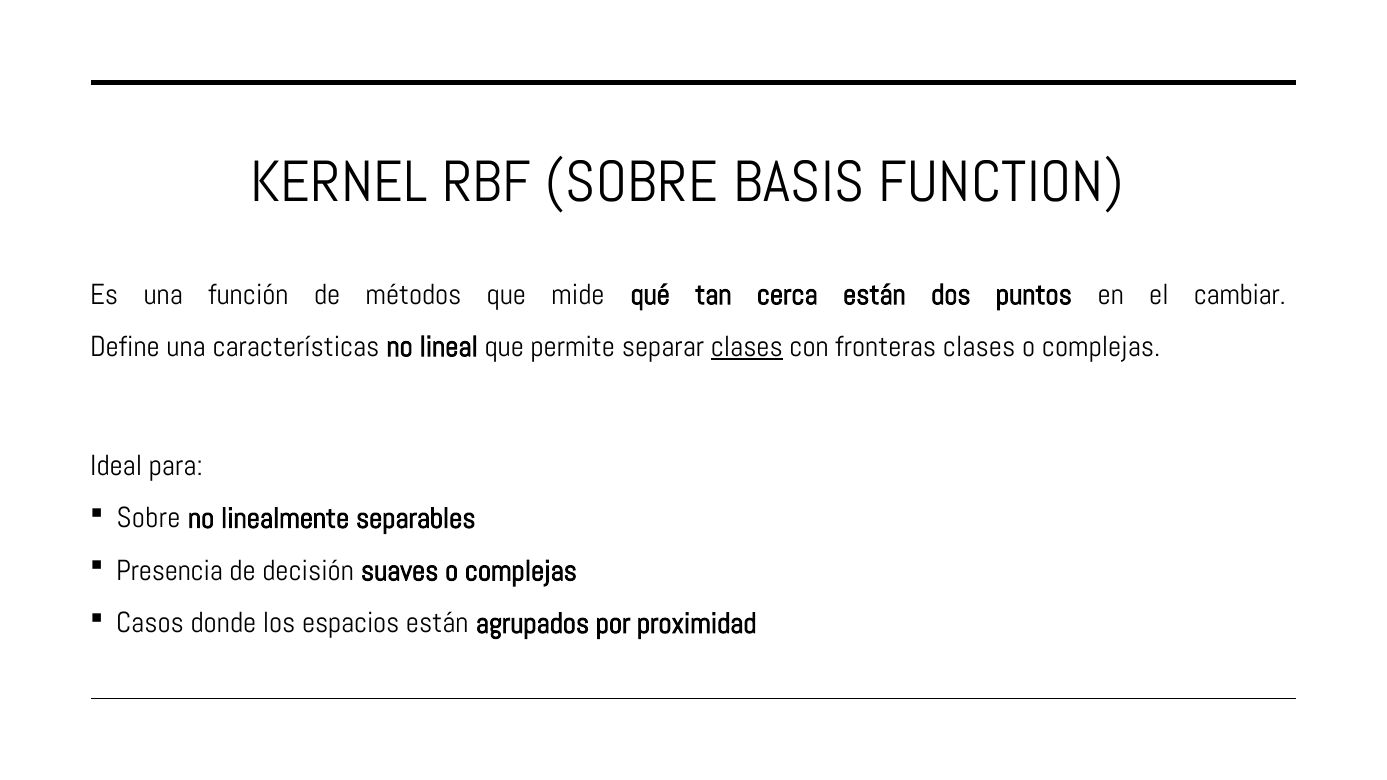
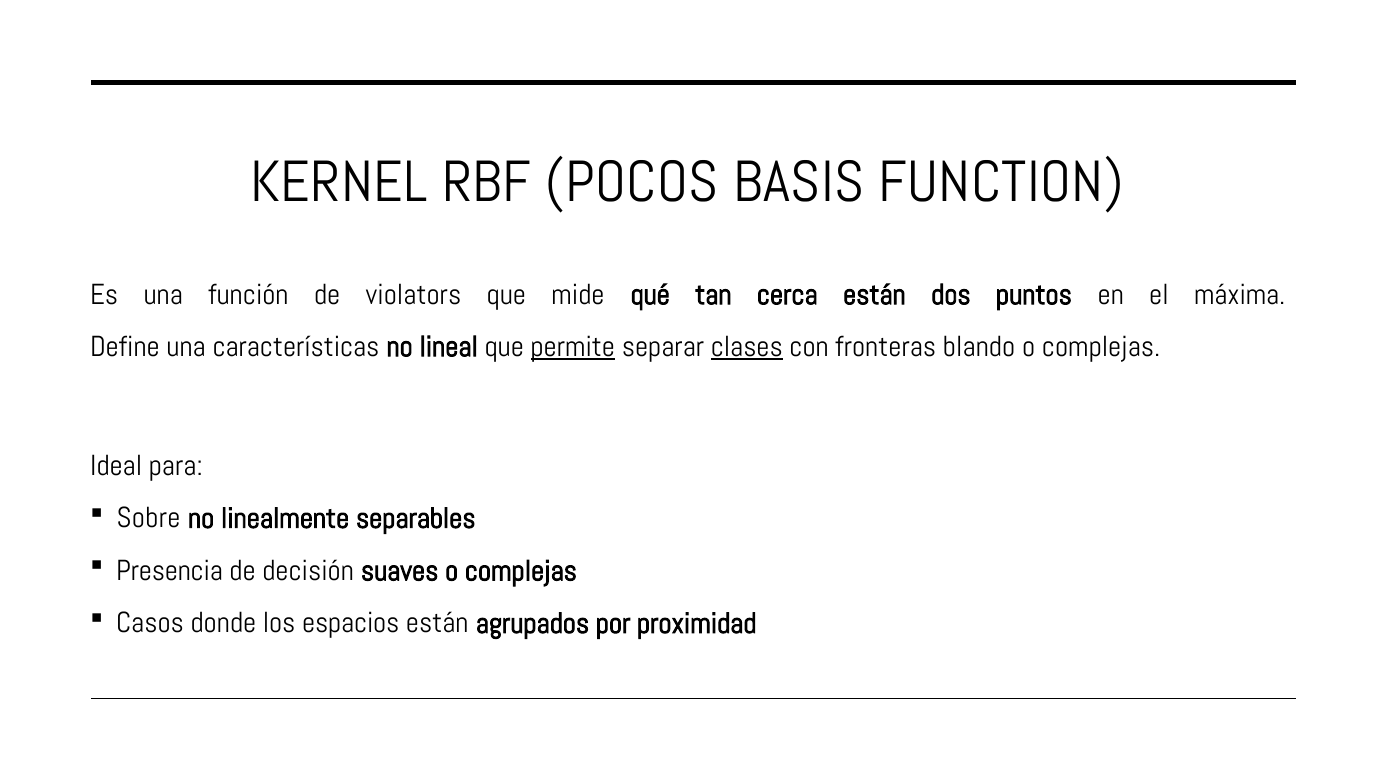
RBF SOBRE: SOBRE -> POCOS (632, 182)
métodos: métodos -> violators (414, 295)
cambiar: cambiar -> máxima (1240, 295)
permite underline: none -> present (573, 347)
fronteras clases: clases -> blando (979, 347)
